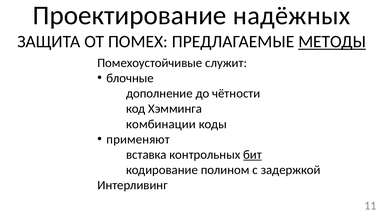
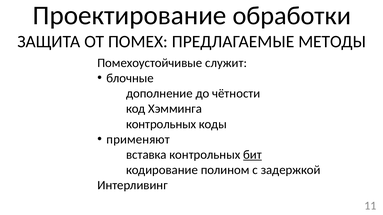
надёжных: надёжных -> обработки (292, 16)
МЕТОДЫ underline: present -> none (332, 42)
комбинации: комбинации -> контрольных (161, 124)
